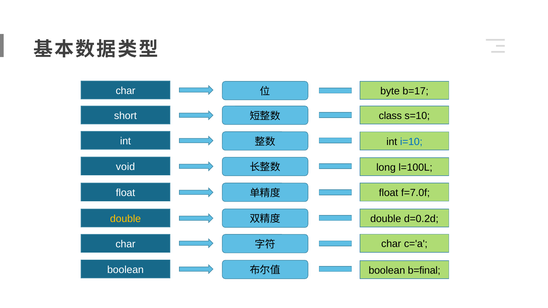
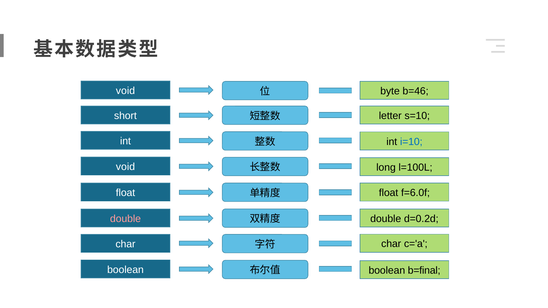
char: char -> void (125, 91)
b=17: b=17 -> b=46 (416, 91)
class: class -> letter (390, 116)
f=7.0f: f=7.0f -> f=6.0f (416, 193)
double colour: yellow -> pink (125, 219)
